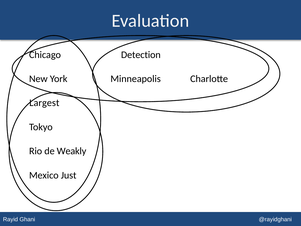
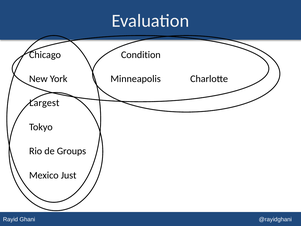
Detection: Detection -> Condition (141, 55)
Weakly: Weakly -> Groups (71, 151)
